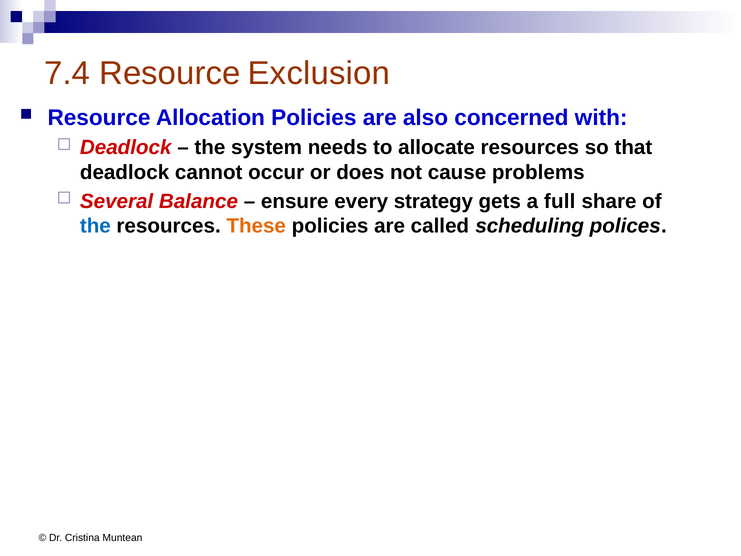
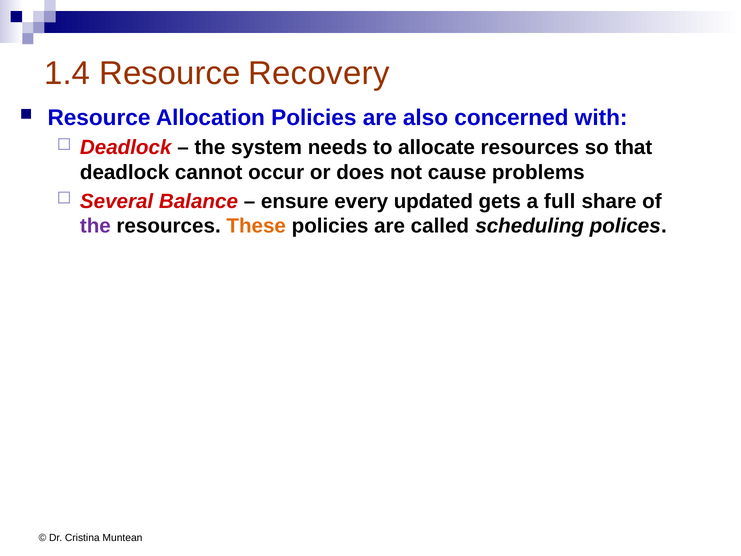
7.4: 7.4 -> 1.4 (67, 73)
Exclusion: Exclusion -> Recovery (319, 73)
strategy: strategy -> updated (433, 201)
the colour: blue -> purple (95, 226)
